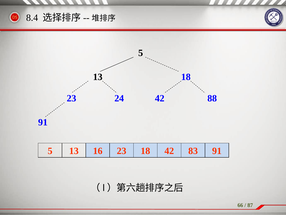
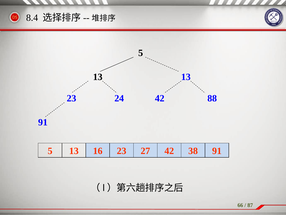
13 18: 18 -> 13 (186, 77)
23 18: 18 -> 27 (145, 151)
83: 83 -> 38 (193, 151)
